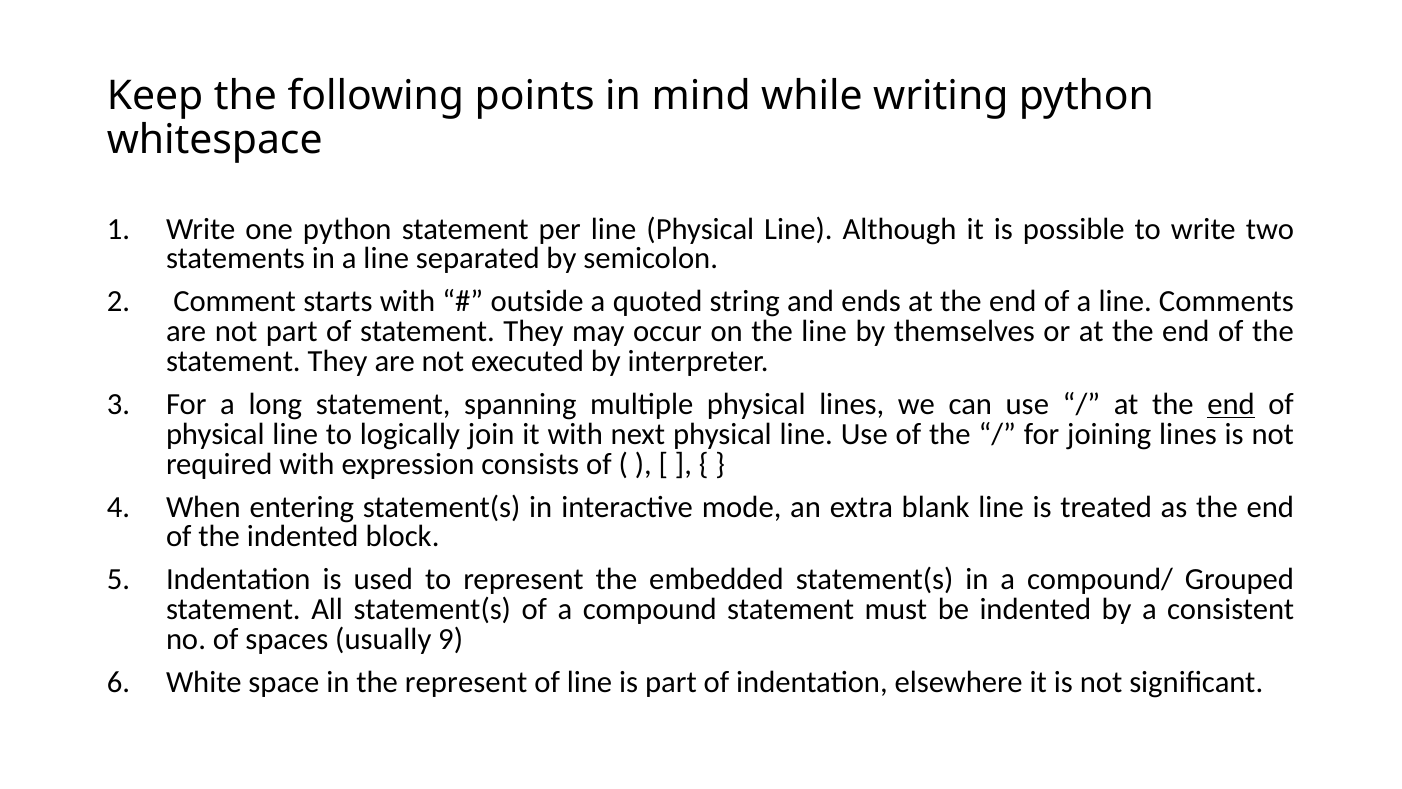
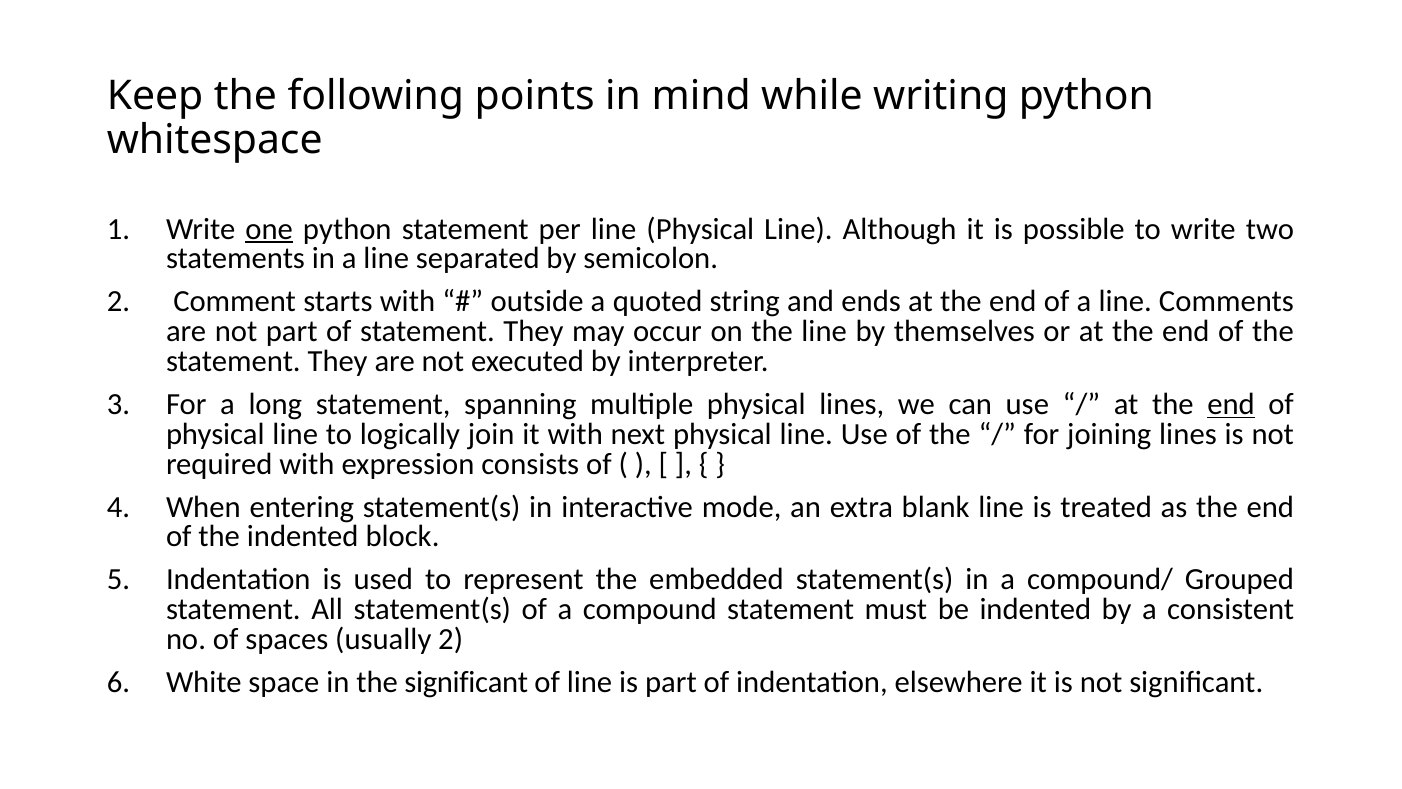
one underline: none -> present (269, 229)
usually 9: 9 -> 2 (451, 639)
the represent: represent -> significant (466, 682)
